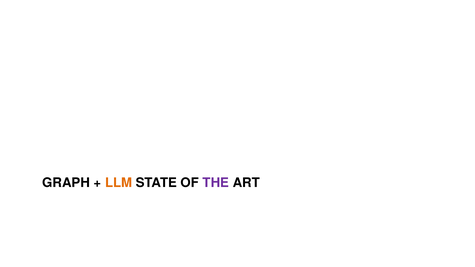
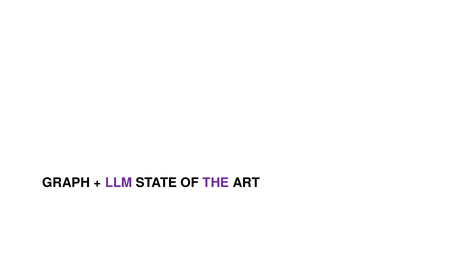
LLM colour: orange -> purple (119, 183)
